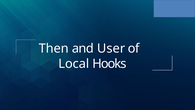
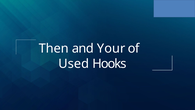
User: User -> Your (111, 48)
Local: Local -> Used (74, 64)
